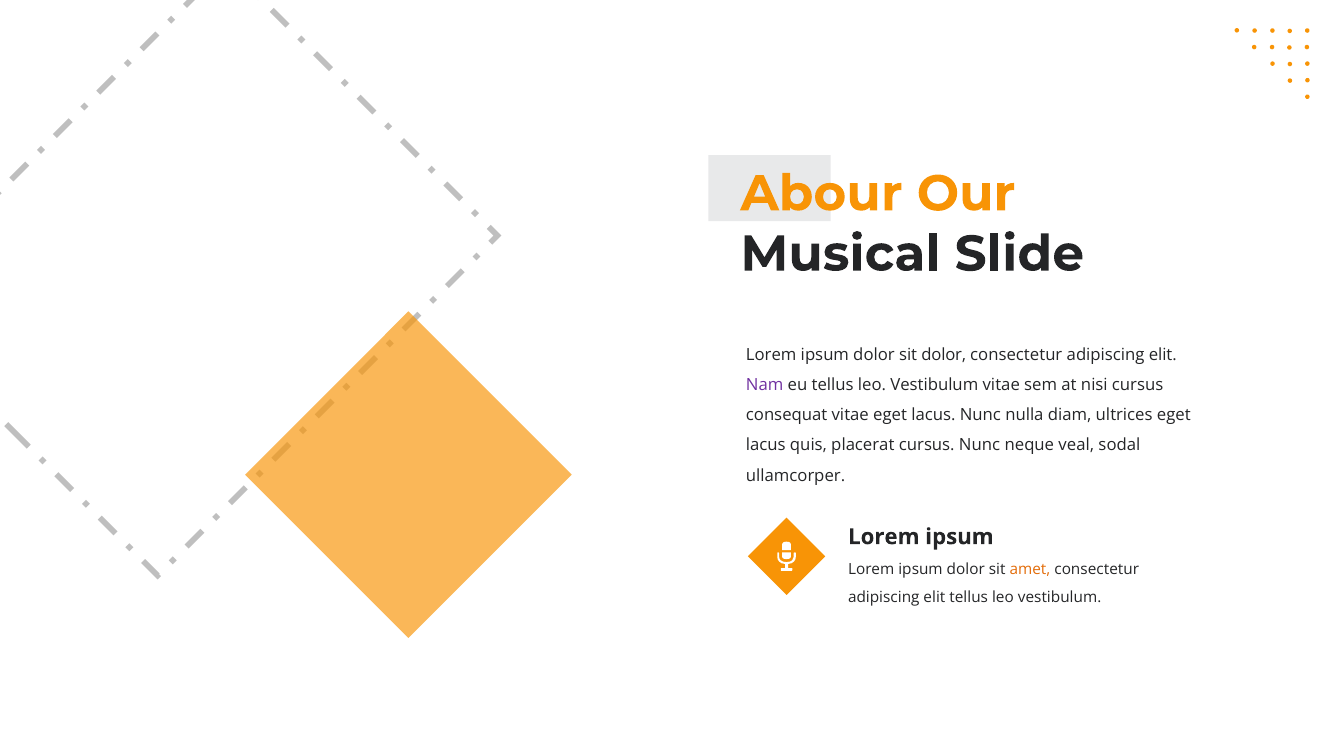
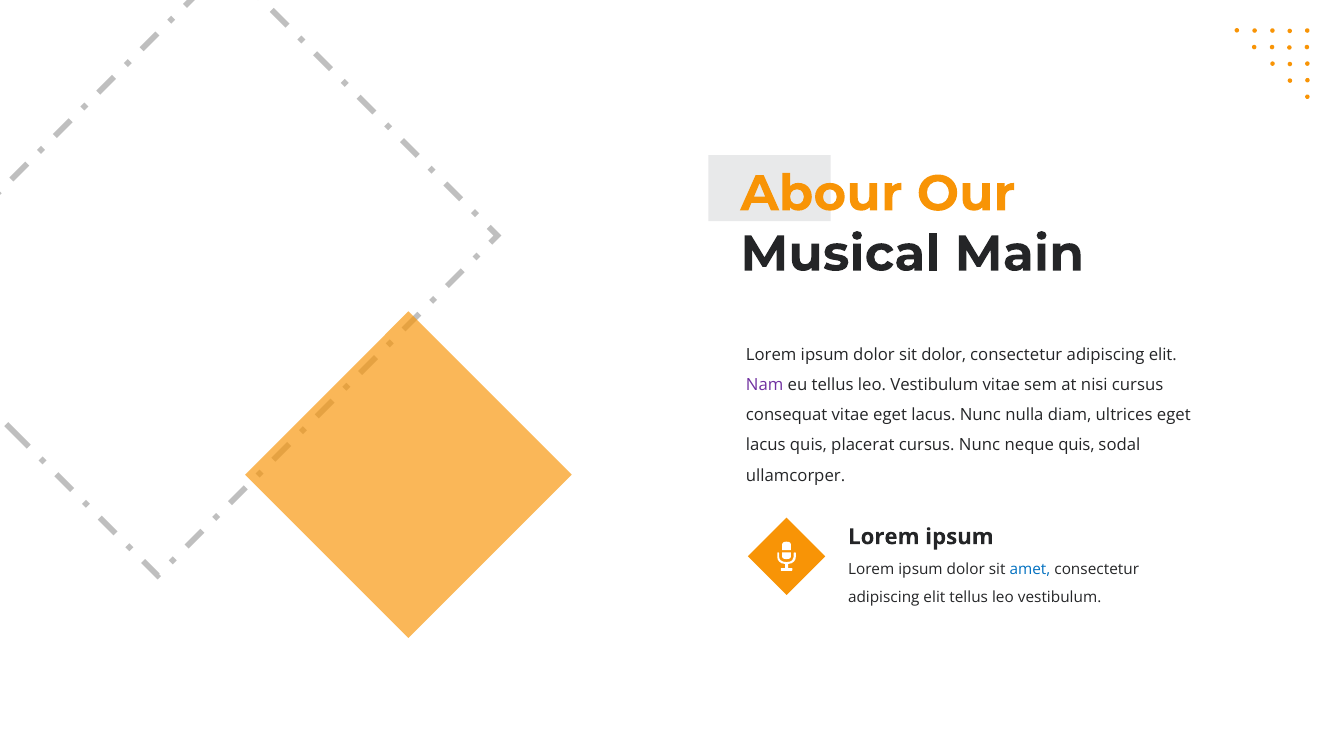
Slide: Slide -> Main (1019, 254)
neque veal: veal -> quis (1076, 445)
amet colour: orange -> blue (1030, 569)
